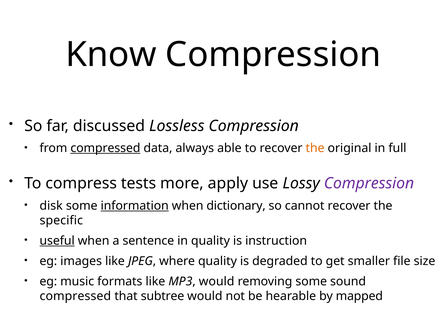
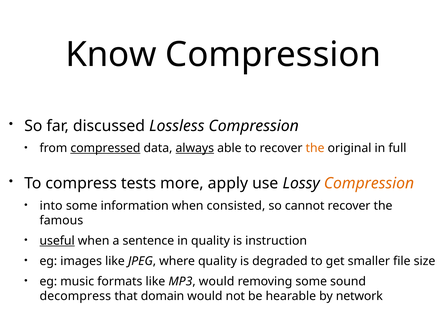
always underline: none -> present (195, 148)
Compression colour: purple -> orange (369, 184)
disk: disk -> into (51, 206)
information underline: present -> none (135, 206)
dictionary: dictionary -> consisted (236, 206)
specific: specific -> famous (61, 220)
compressed: compressed -> decompress (75, 296)
subtree: subtree -> domain (163, 296)
mapped: mapped -> network (359, 296)
